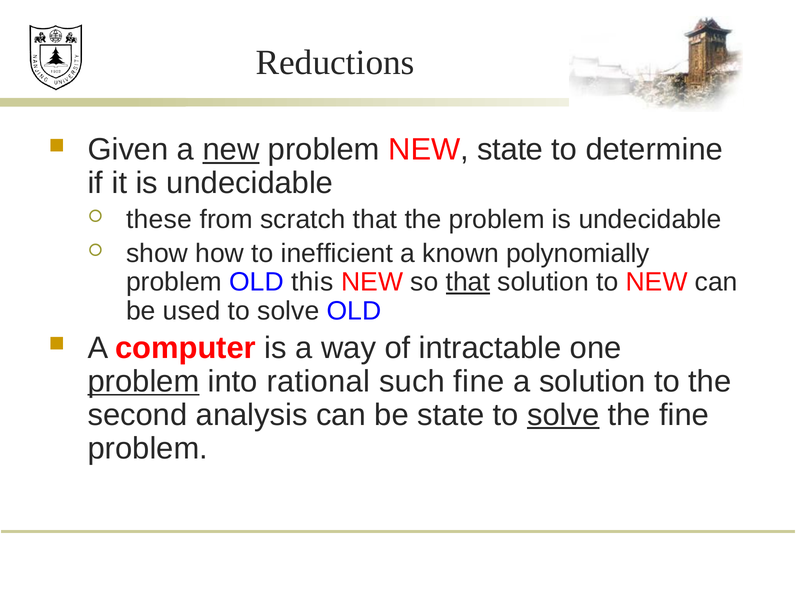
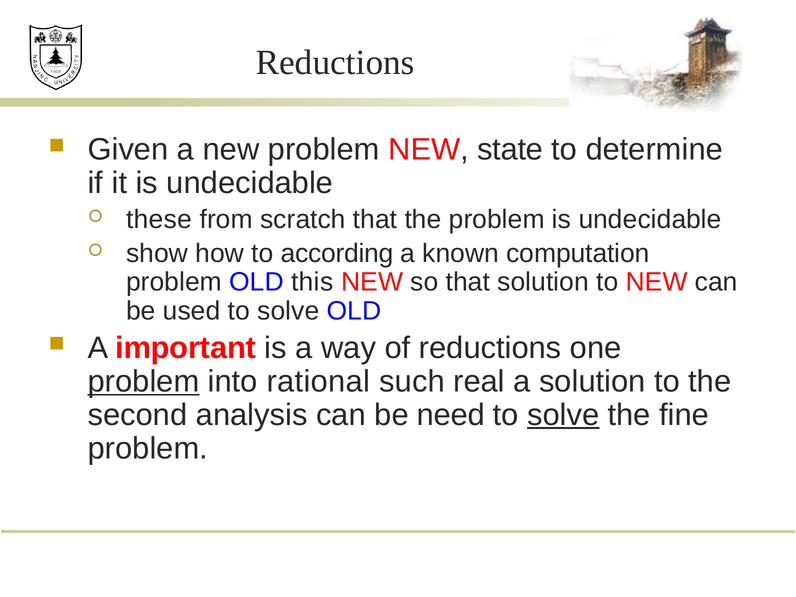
new underline: present -> none (231, 150)
inefficient: inefficient -> according (337, 253)
polynomially: polynomially -> computation (578, 253)
that underline: present -> none (468, 282)
computer: computer -> important (186, 348)
of intractable: intractable -> reductions (490, 348)
such fine: fine -> real (479, 381)
be state: state -> need (451, 415)
